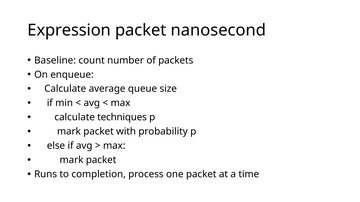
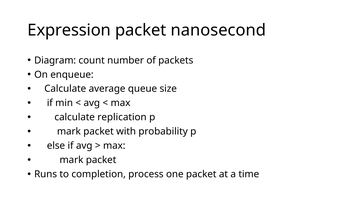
Baseline: Baseline -> Diagram (55, 60)
techniques: techniques -> replication (122, 118)
